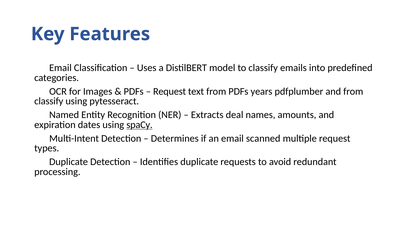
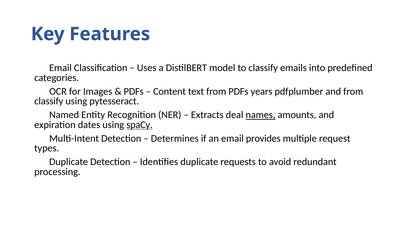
Request: Request -> Content (170, 91)
names underline: none -> present (260, 115)
scanned: scanned -> provides (263, 138)
